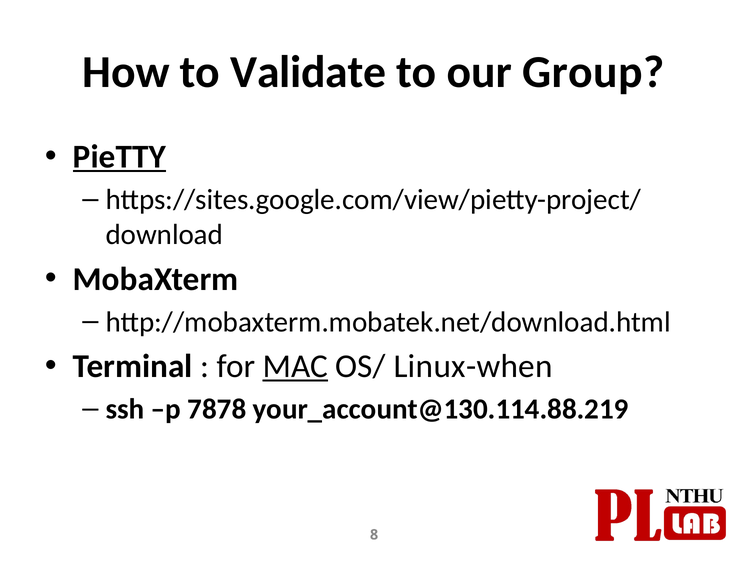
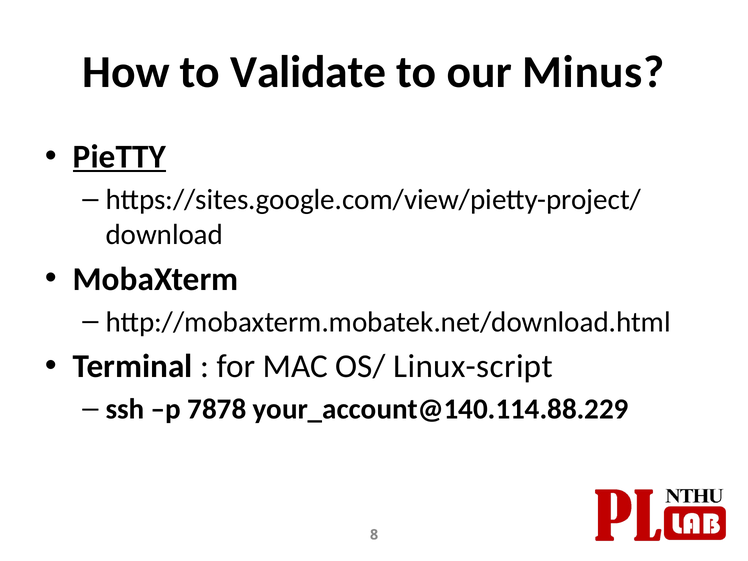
Group: Group -> Minus (593, 72)
MAC underline: present -> none (295, 366)
Linux-when: Linux-when -> Linux-script (473, 366)
your_account@130.114.88.219: your_account@130.114.88.219 -> your_account@140.114.88.229 (441, 409)
